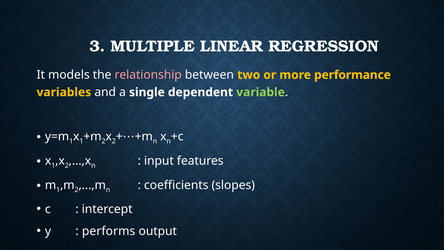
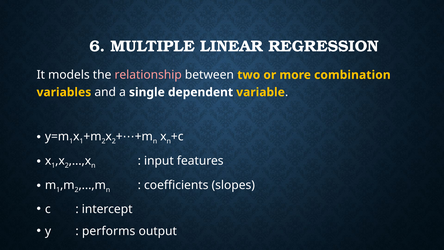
3: 3 -> 6 (97, 46)
performance: performance -> combination (352, 75)
variable colour: light green -> yellow (261, 92)
